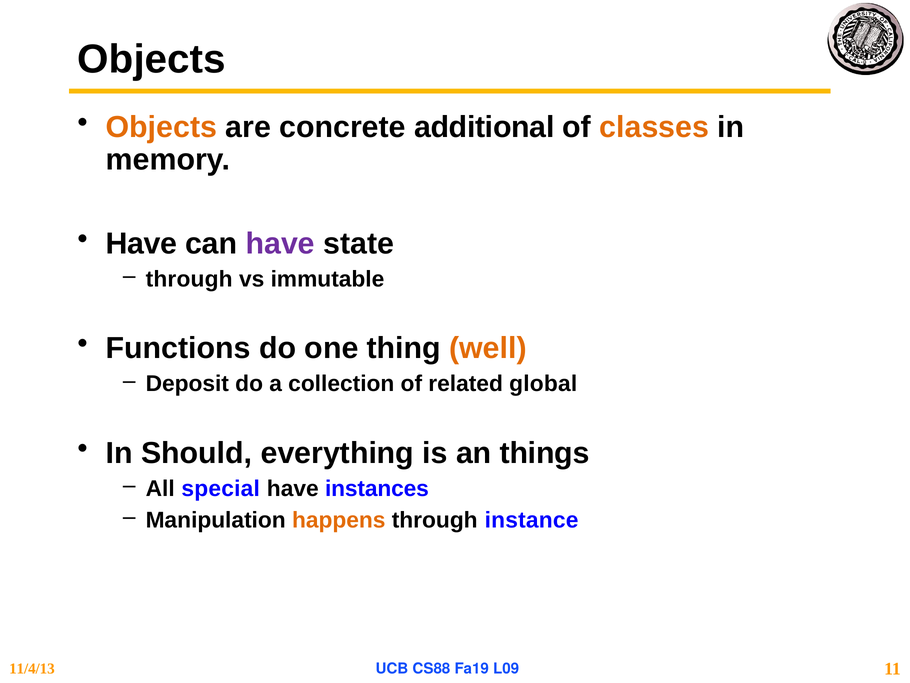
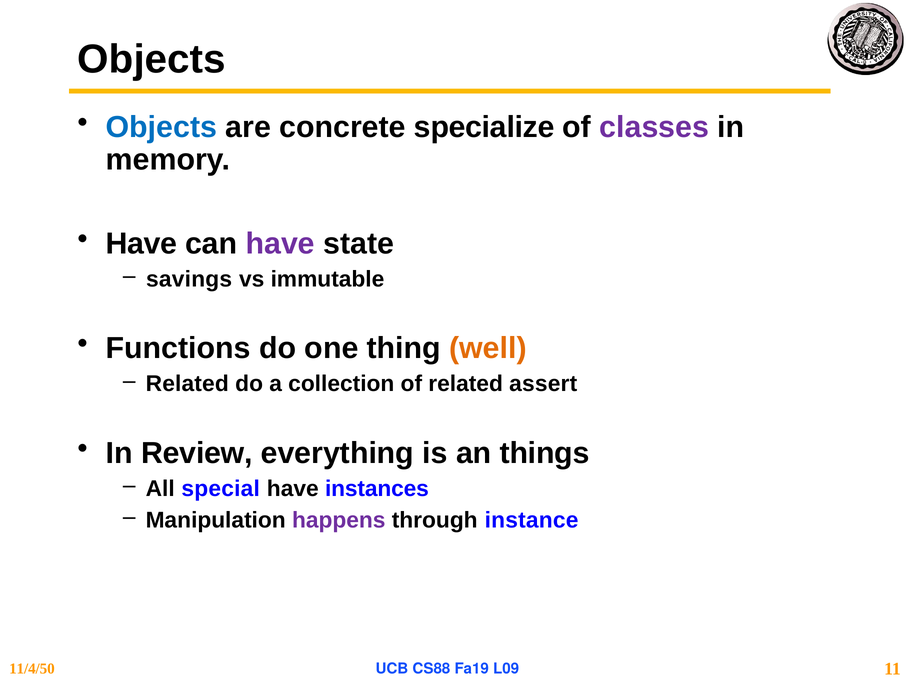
Objects colour: orange -> blue (161, 127)
additional: additional -> specialize (484, 127)
classes colour: orange -> purple (654, 127)
through: through -> savings (189, 279)
Deposit: Deposit -> Related (187, 384)
global: global -> assert (543, 384)
Should: Should -> Review (197, 453)
happens colour: orange -> purple (339, 520)
11/4/13: 11/4/13 -> 11/4/50 (32, 668)
